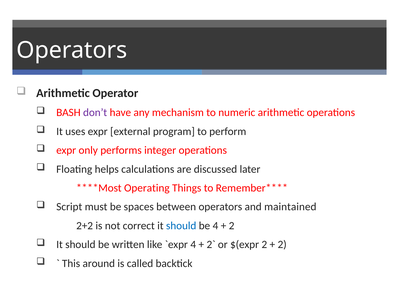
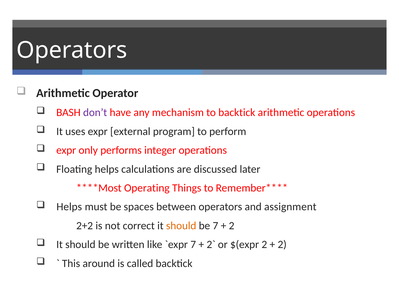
to numeric: numeric -> backtick (237, 113)
Script: Script -> Helps (69, 207)
maintained: maintained -> assignment (290, 207)
should colour: blue -> orange (181, 226)
be 4: 4 -> 7 (215, 226)
4: 4 -> 7 (193, 245)
